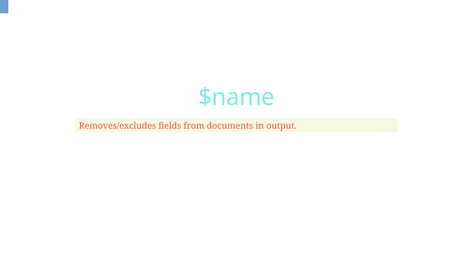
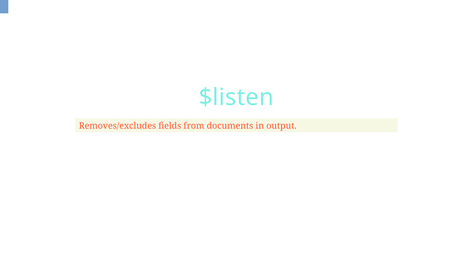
$name: $name -> $listen (236, 97)
